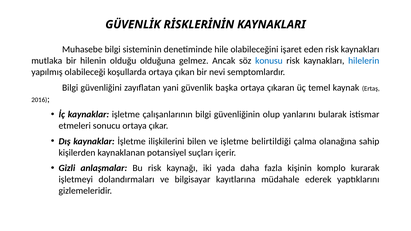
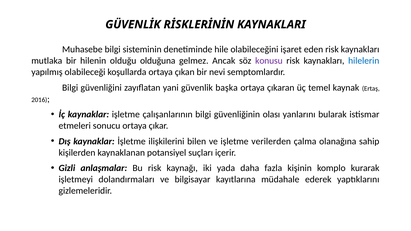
konusu colour: blue -> purple (269, 61)
olup: olup -> olası (271, 115)
belirtildiği: belirtildiği -> verilerden (271, 141)
